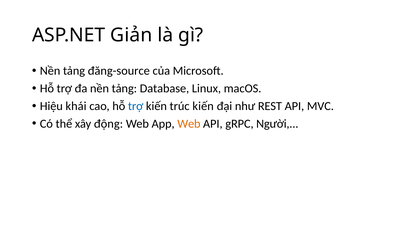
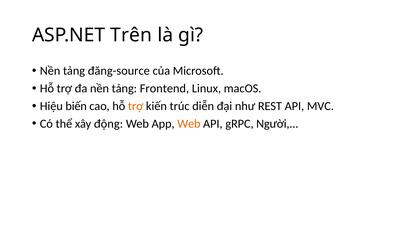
Giản: Giản -> Trên (131, 35)
Database: Database -> Frontend (164, 89)
khái: khái -> biến (76, 106)
trợ colour: blue -> orange (136, 106)
trúc kiến: kiến -> diễn (203, 106)
